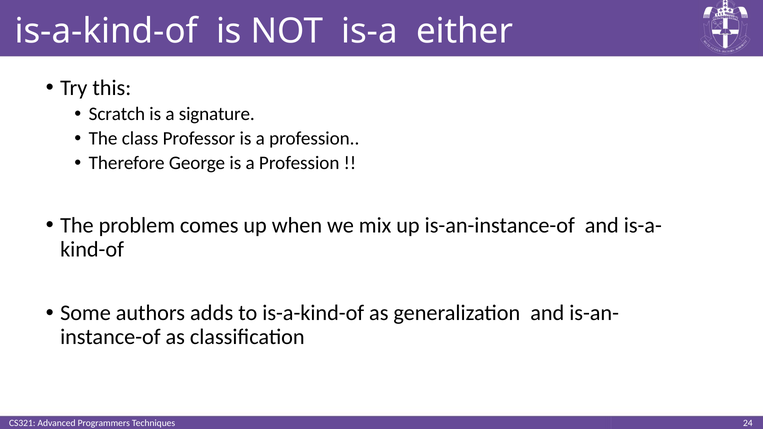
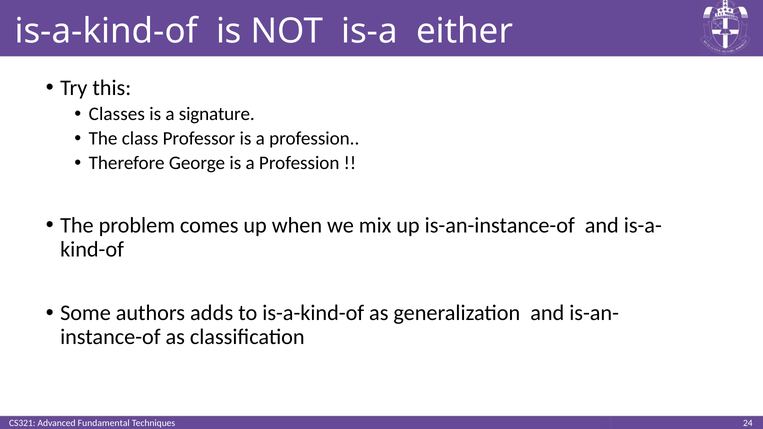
Scratch: Scratch -> Classes (117, 114)
Programmers: Programmers -> Fundamental (104, 423)
